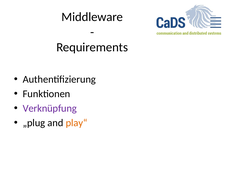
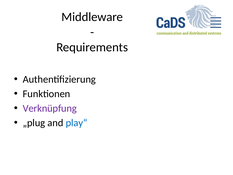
play“ colour: orange -> blue (77, 123)
